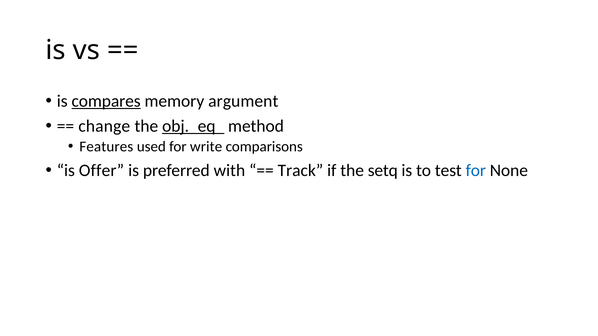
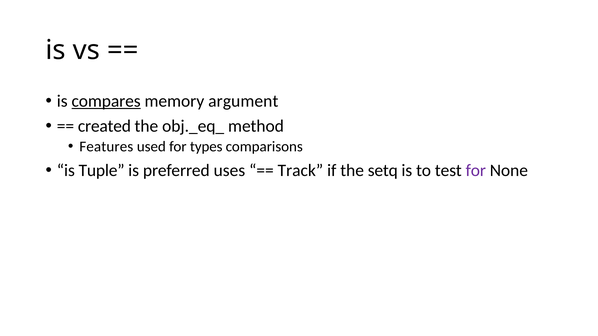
change: change -> created (104, 126)
obj._eq_ underline: present -> none (193, 126)
write: write -> types (206, 147)
Offer: Offer -> Tuple (102, 170)
with: with -> uses (229, 170)
for colour: blue -> purple (476, 170)
